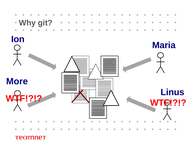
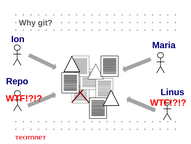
More: More -> Repo (17, 81)
